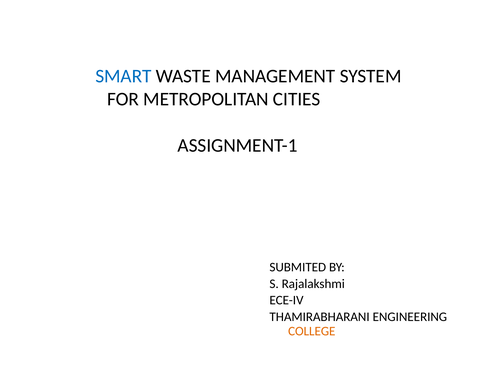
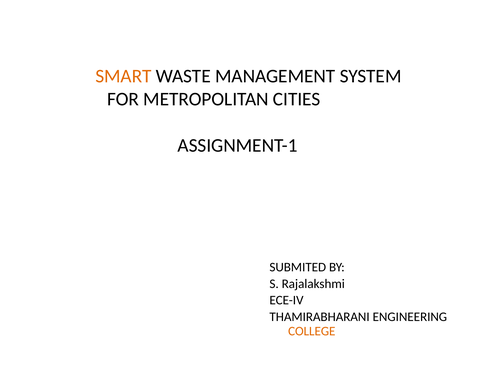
SMART colour: blue -> orange (123, 76)
